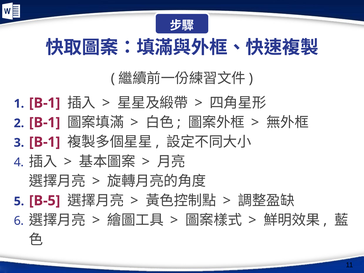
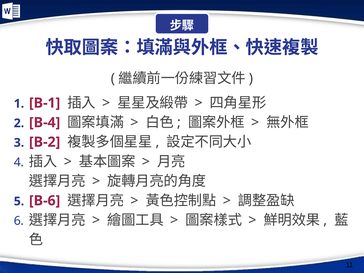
B-1: B-1 -> B-4 (45, 123)
B-1: B-1 -> B-2 (45, 142)
B-5: B-5 -> B-6 (45, 201)
